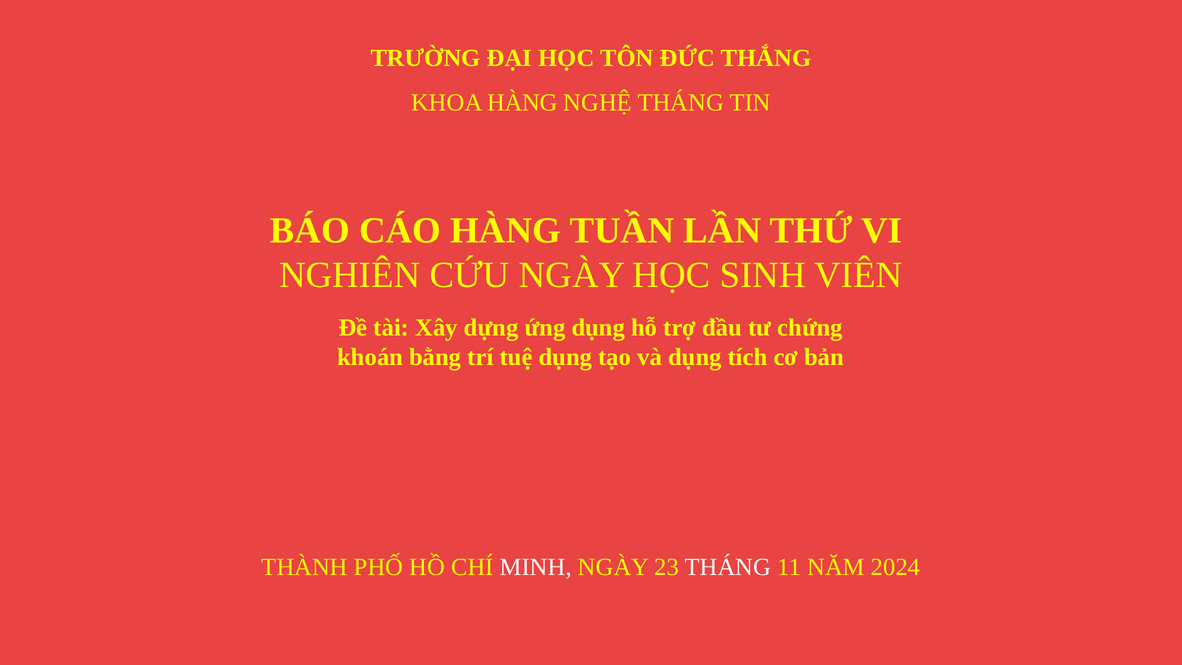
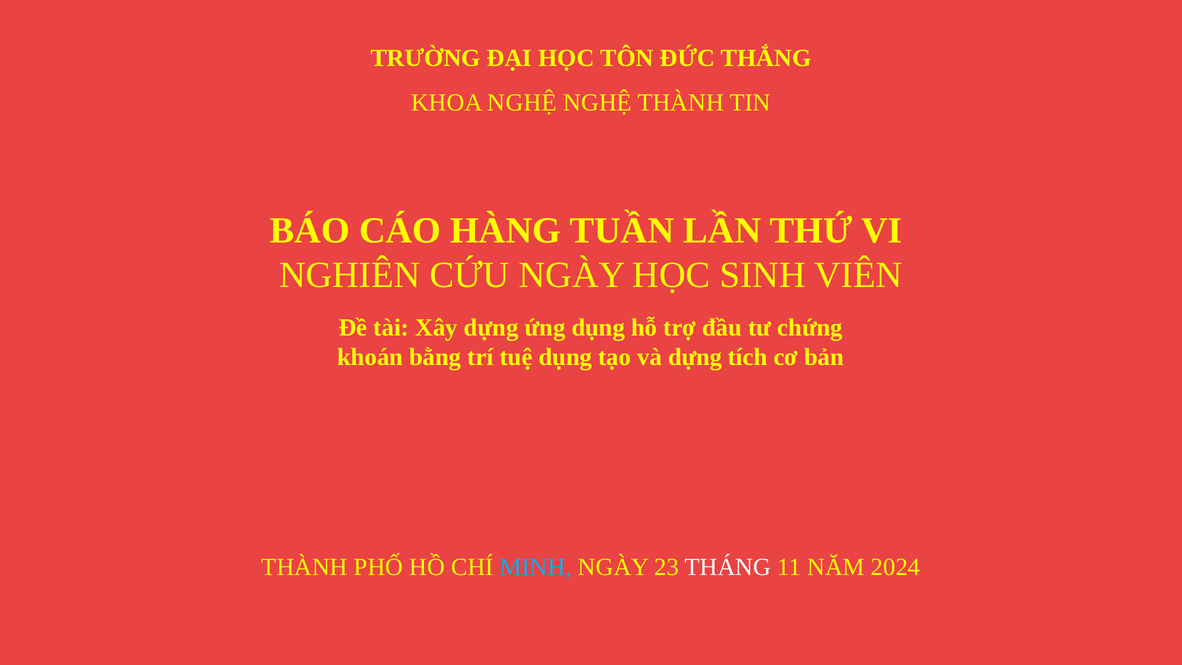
KHOA HÀNG: HÀNG -> NGHỆ (522, 102)
NGHỆ THÁNG: THÁNG -> THÀNH (681, 102)
và dụng: dụng -> dựng (695, 357)
MINH colour: white -> light blue (536, 567)
